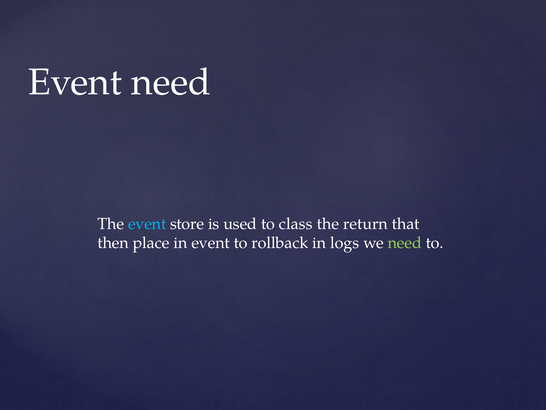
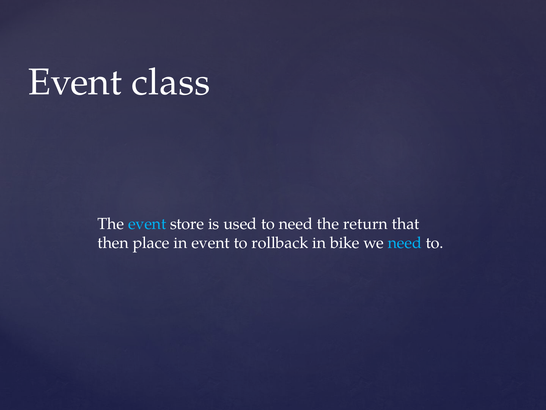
Event need: need -> class (171, 82)
to class: class -> need (296, 224)
logs: logs -> bike (345, 243)
need colour: light green -> light blue (405, 243)
